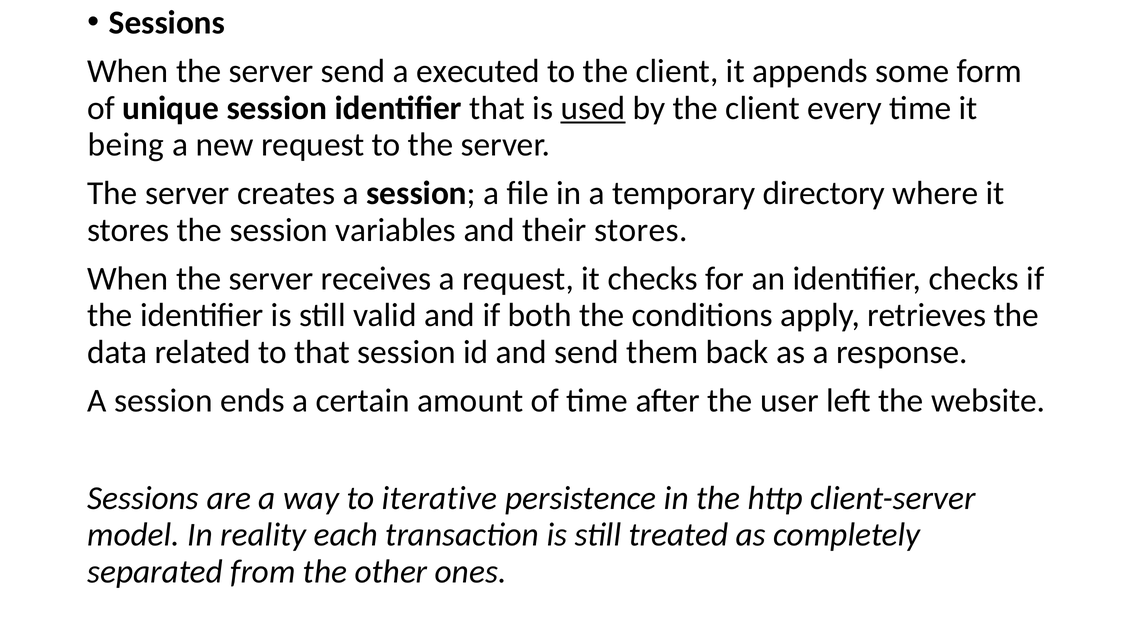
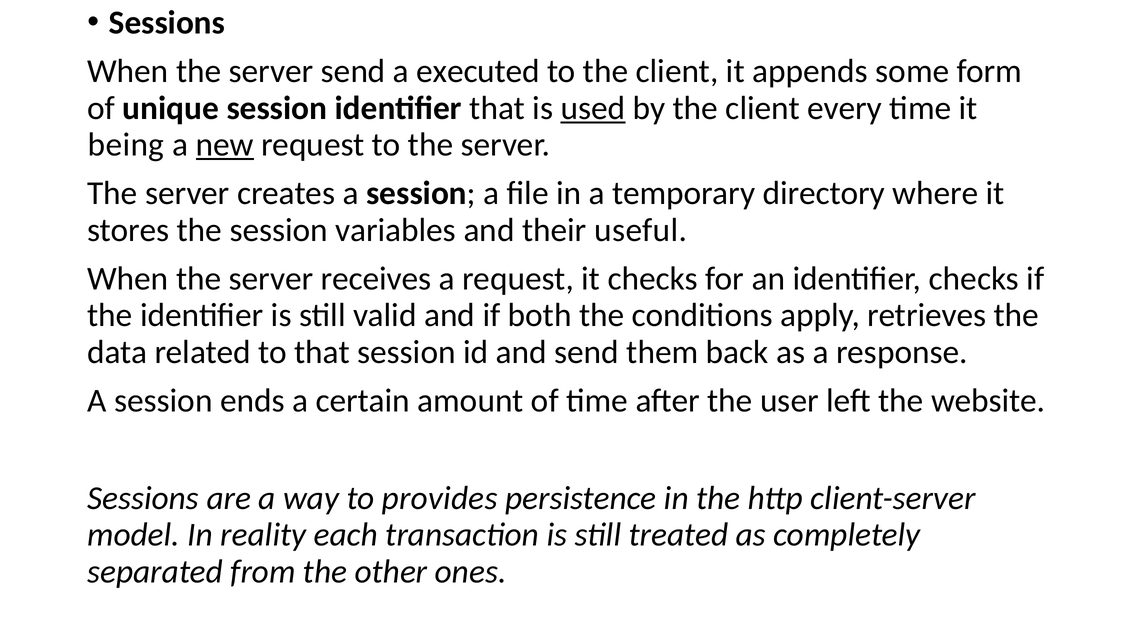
new underline: none -> present (225, 145)
their stores: stores -> useful (641, 230)
iterative: iterative -> provides (440, 498)
